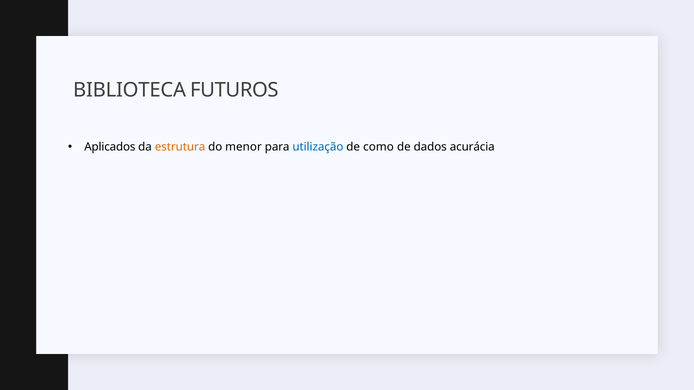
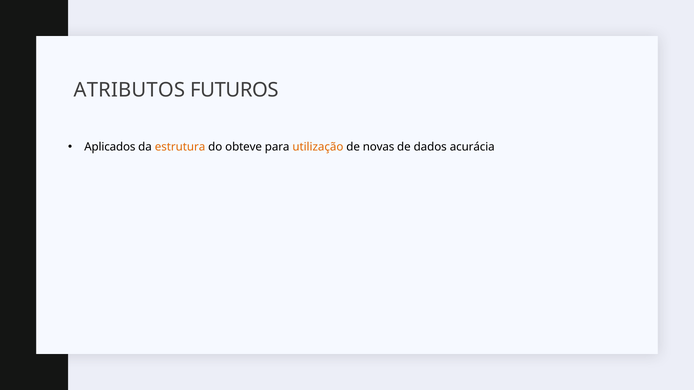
BIBLIOTECA: BIBLIOTECA -> ATRIBUTOS (129, 90)
menor: menor -> obteve (244, 147)
utilização colour: blue -> orange (318, 147)
como: como -> novas (379, 147)
